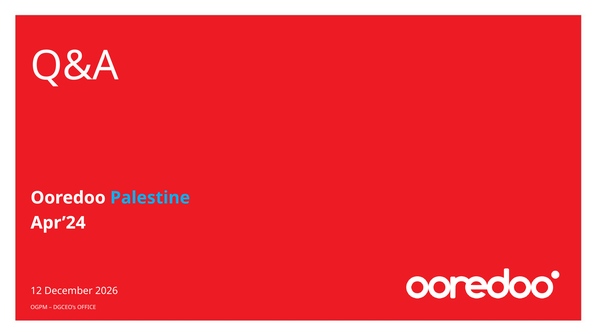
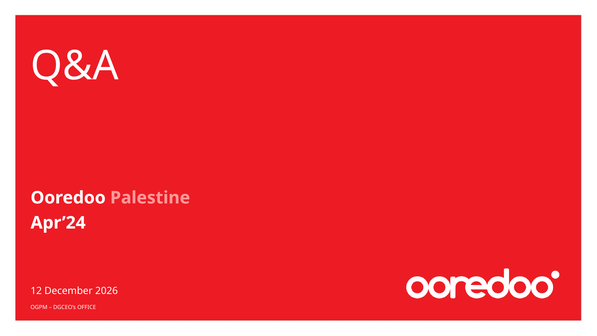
Palestine colour: light blue -> pink (150, 198)
